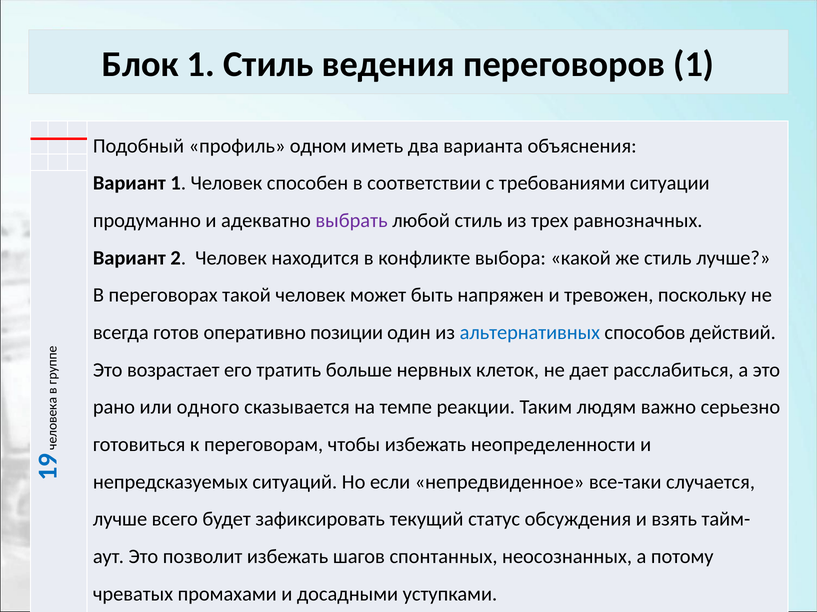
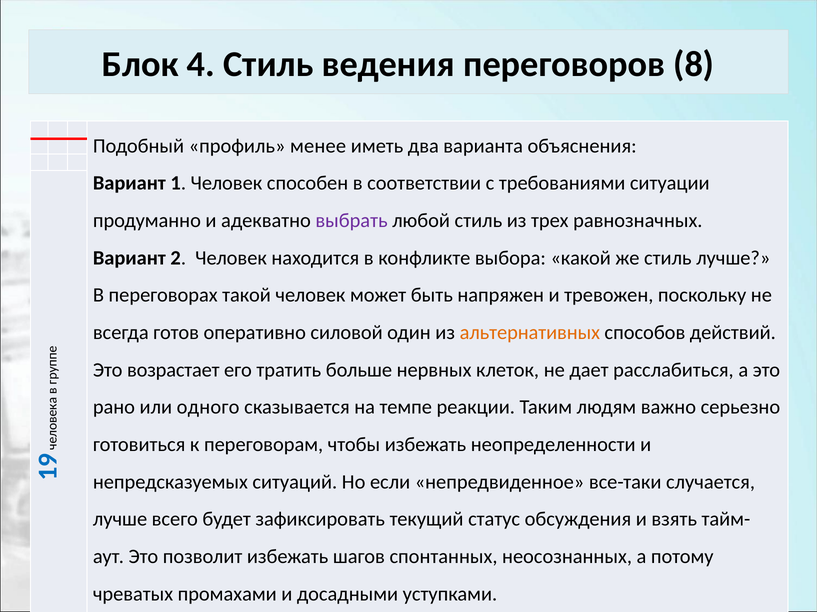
Блок 1: 1 -> 4 (201, 64)
переговоров 1: 1 -> 8 (694, 64)
одном: одном -> менее (318, 146)
позиции: позиции -> силовой (347, 333)
альтернативных colour: blue -> orange (530, 333)
